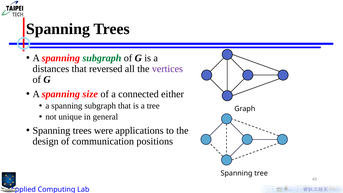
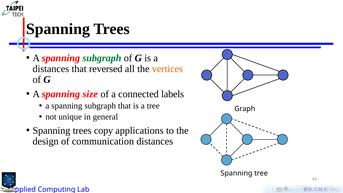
vertices colour: purple -> orange (167, 69)
either: either -> labels (173, 94)
were: were -> copy (104, 130)
communication positions: positions -> distances (155, 141)
